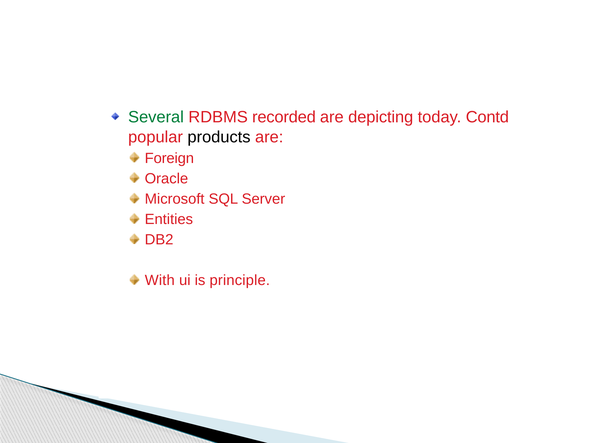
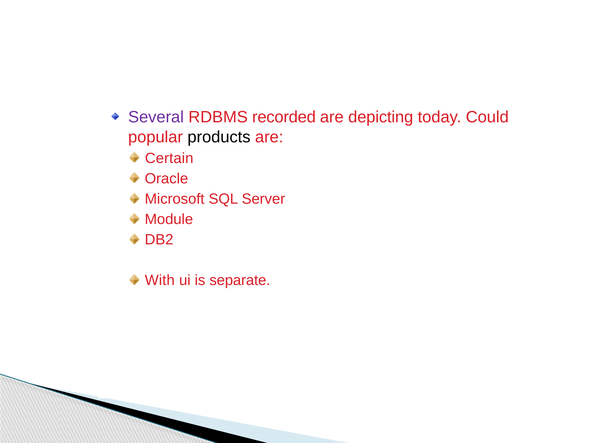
Several colour: green -> purple (156, 117)
today Contd: Contd -> Could (487, 117)
Foreign: Foreign -> Certain (169, 158)
Entities: Entities -> Module (169, 219)
principle: principle -> separate (240, 281)
